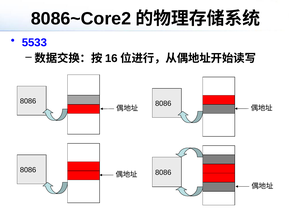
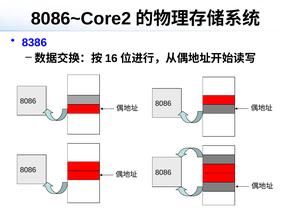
5533: 5533 -> 8386 (34, 43)
